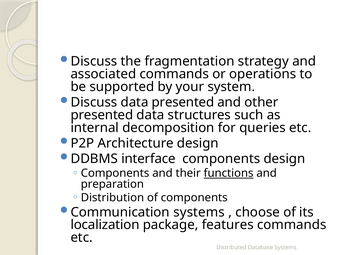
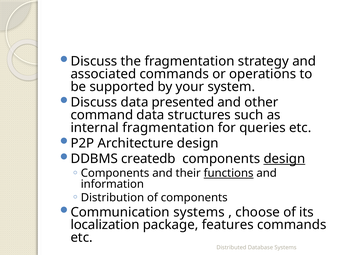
presented: presented -> command (102, 115)
internal decomposition: decomposition -> fragmentation (168, 128)
interface: interface -> createdb (148, 159)
design underline: none -> present (284, 159)
preparation: preparation -> information (112, 185)
